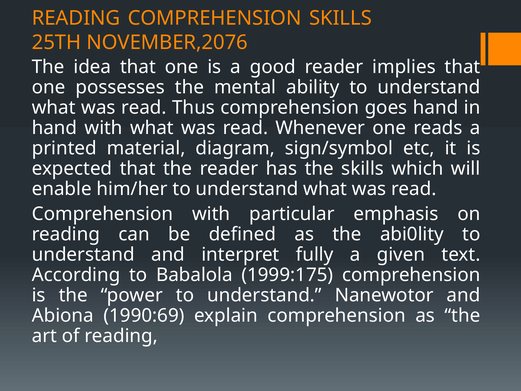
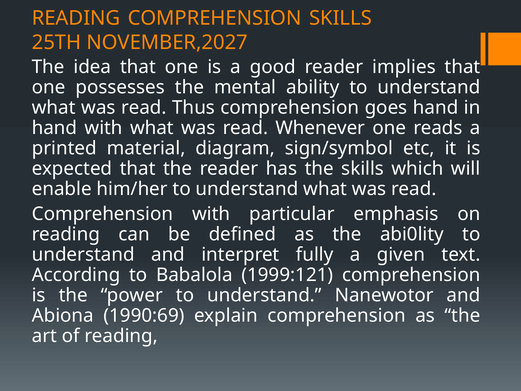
NOVEMBER,2076: NOVEMBER,2076 -> NOVEMBER,2027 (167, 42)
1999:175: 1999:175 -> 1999:121 (287, 275)
